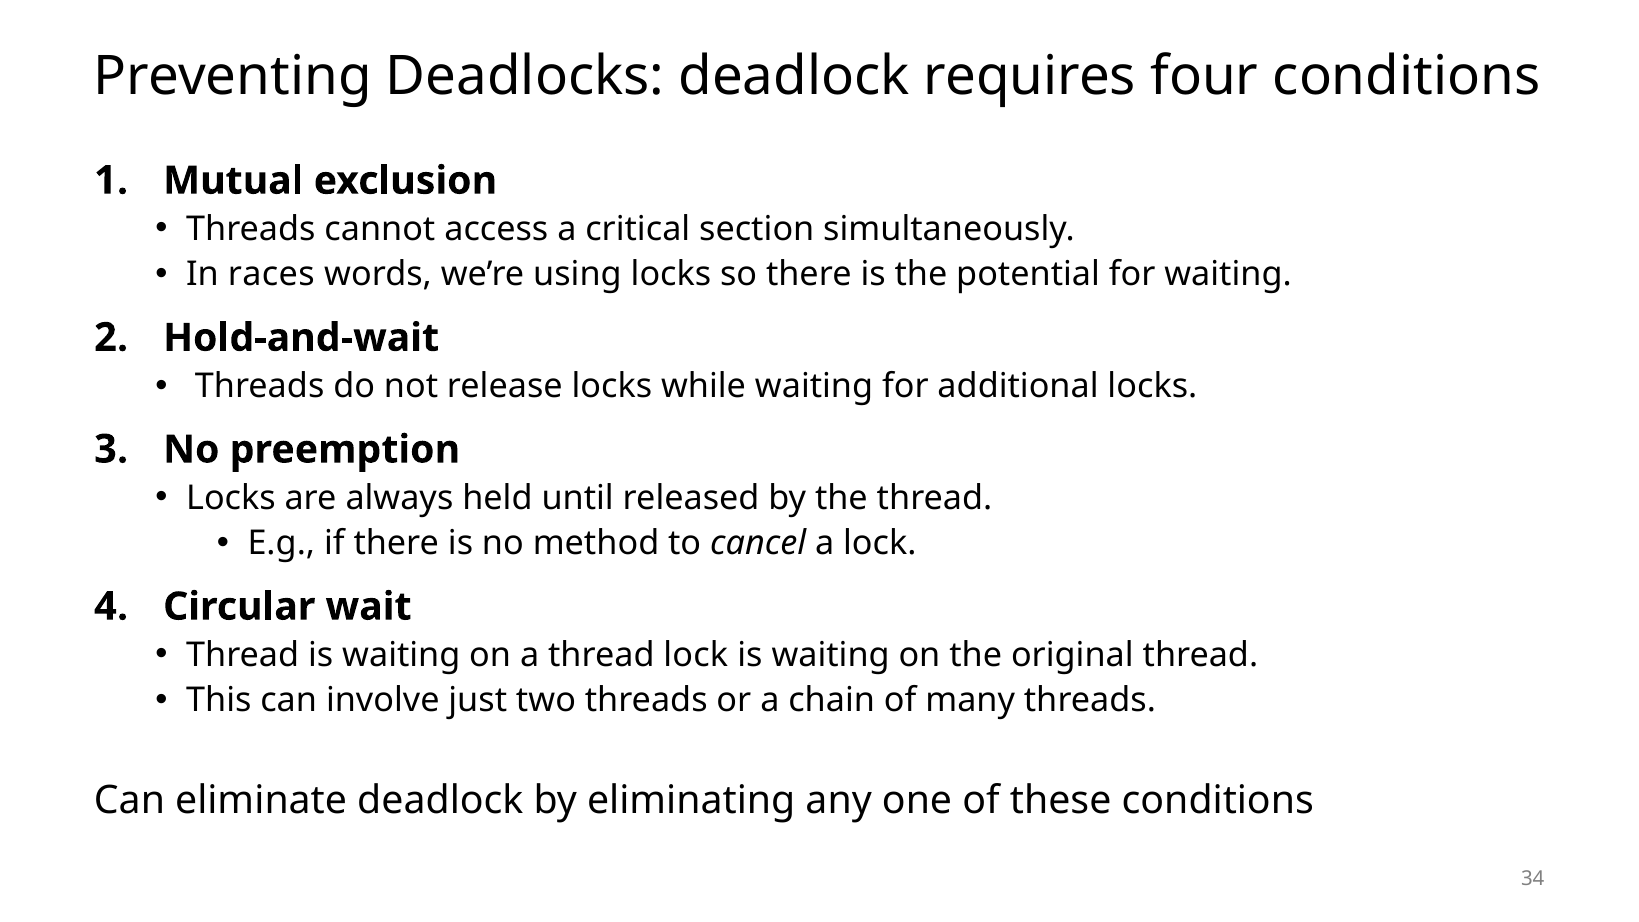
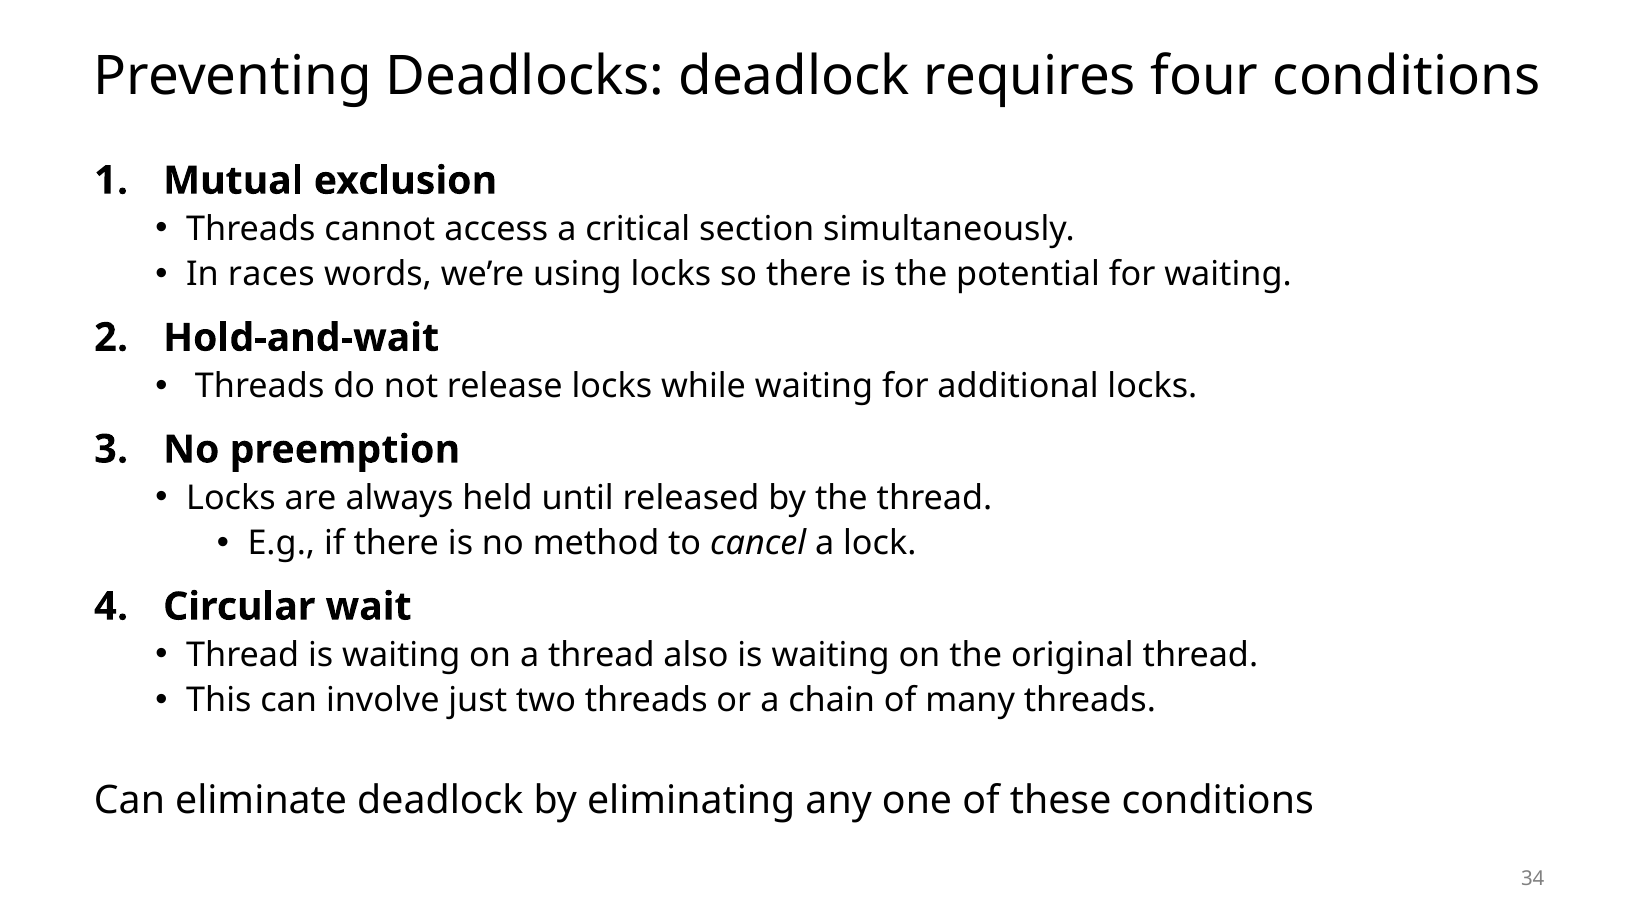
thread lock: lock -> also (696, 655)
